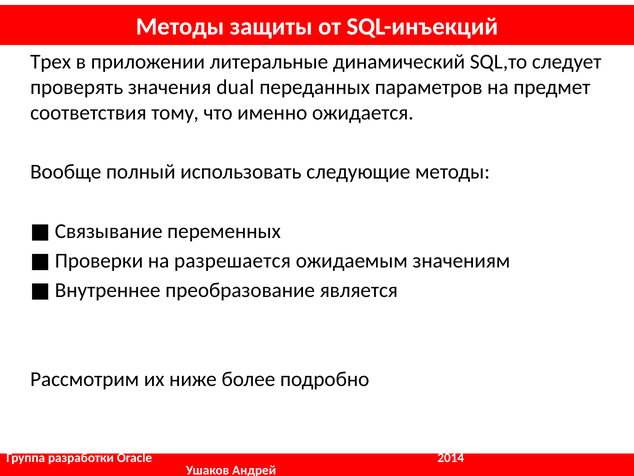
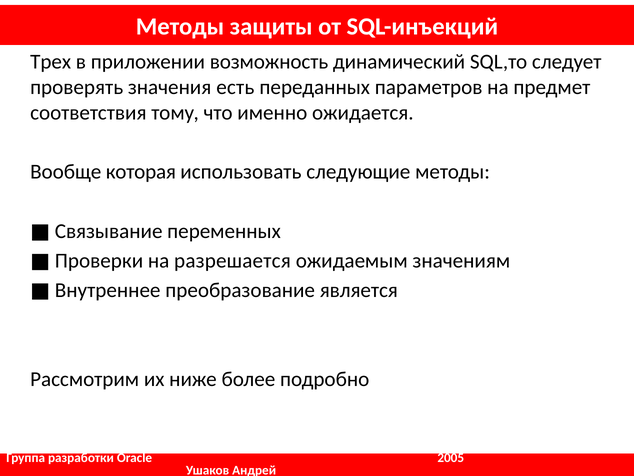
литеральные: литеральные -> возможность (269, 62)
dual: dual -> есть (235, 87)
полный: полный -> которая (141, 172)
2014: 2014 -> 2005 (451, 457)
